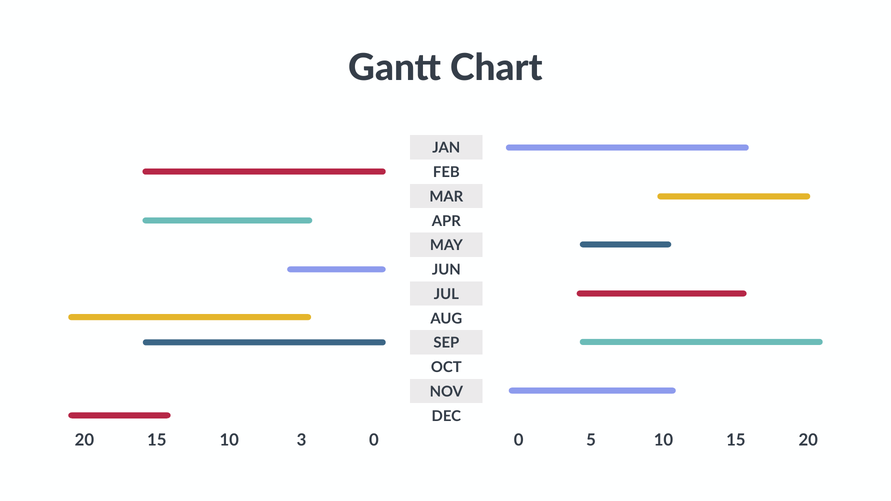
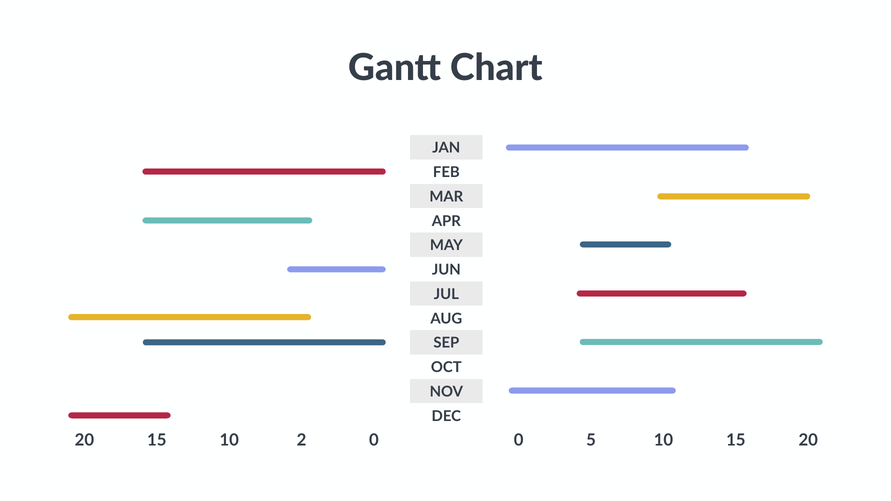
3: 3 -> 2 (302, 440)
